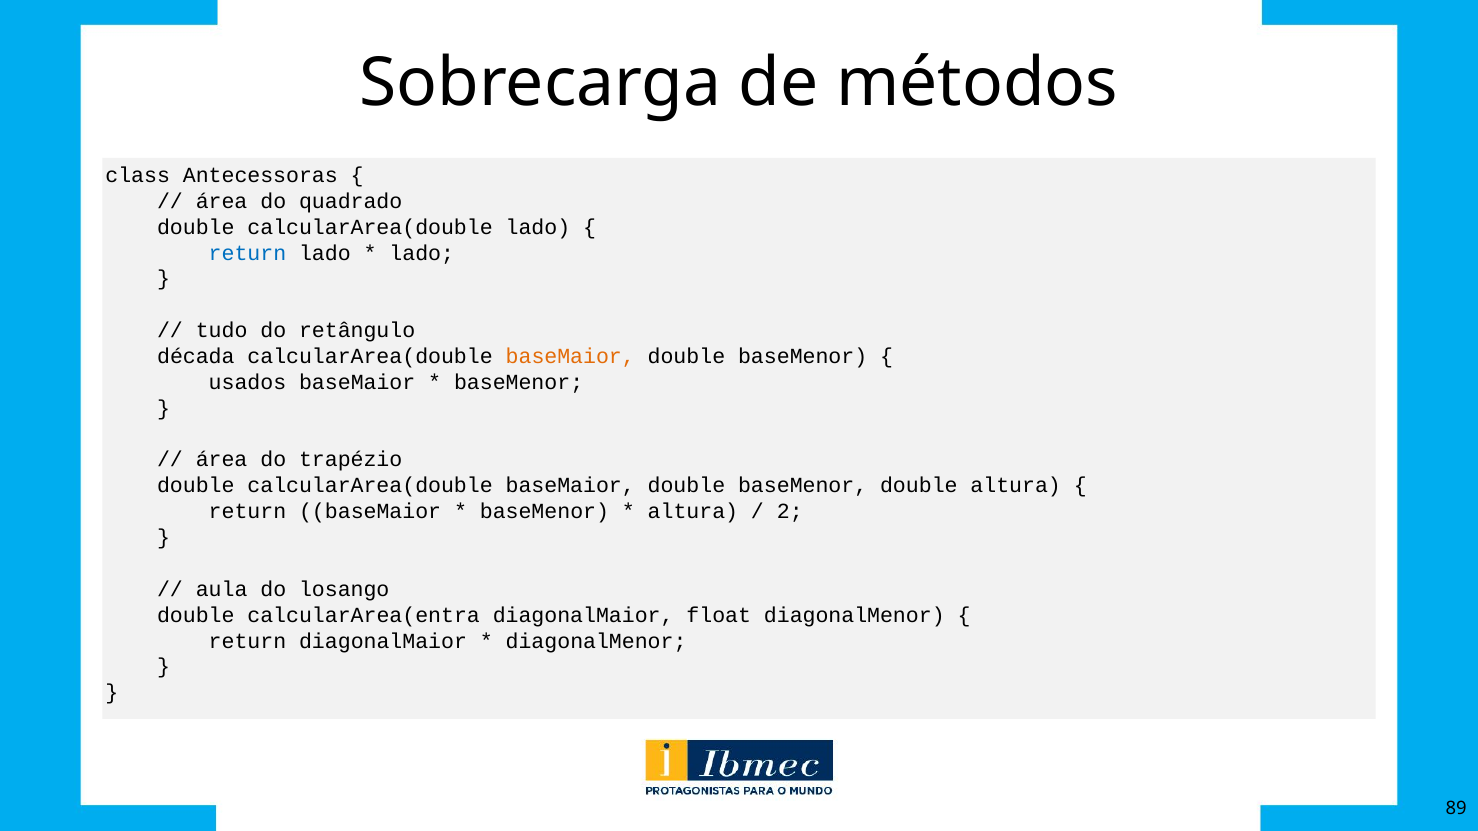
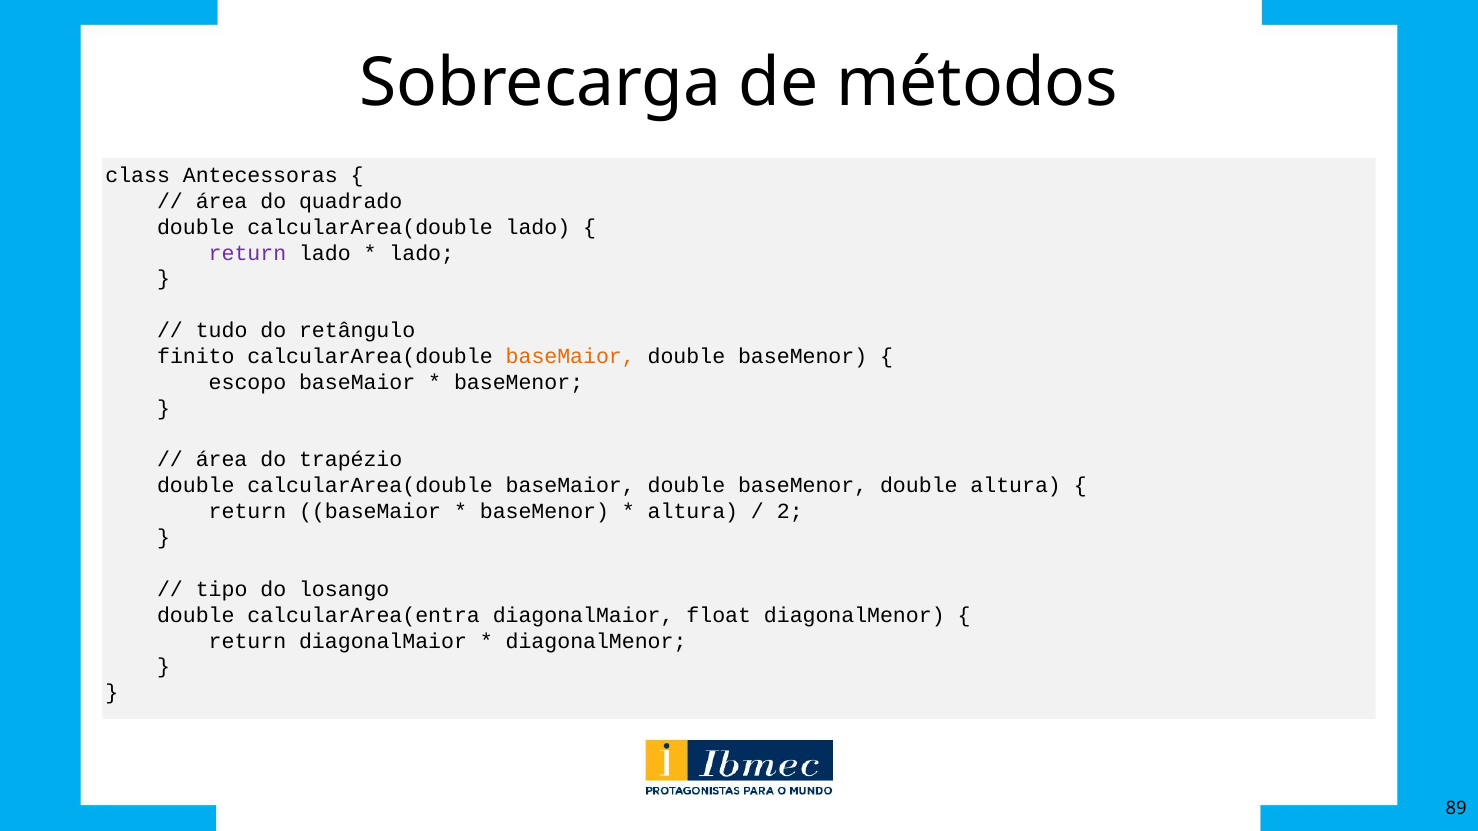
return colour: blue -> purple (247, 253)
década: década -> finito (196, 357)
usados: usados -> escopo (247, 382)
aula: aula -> tipo (222, 589)
